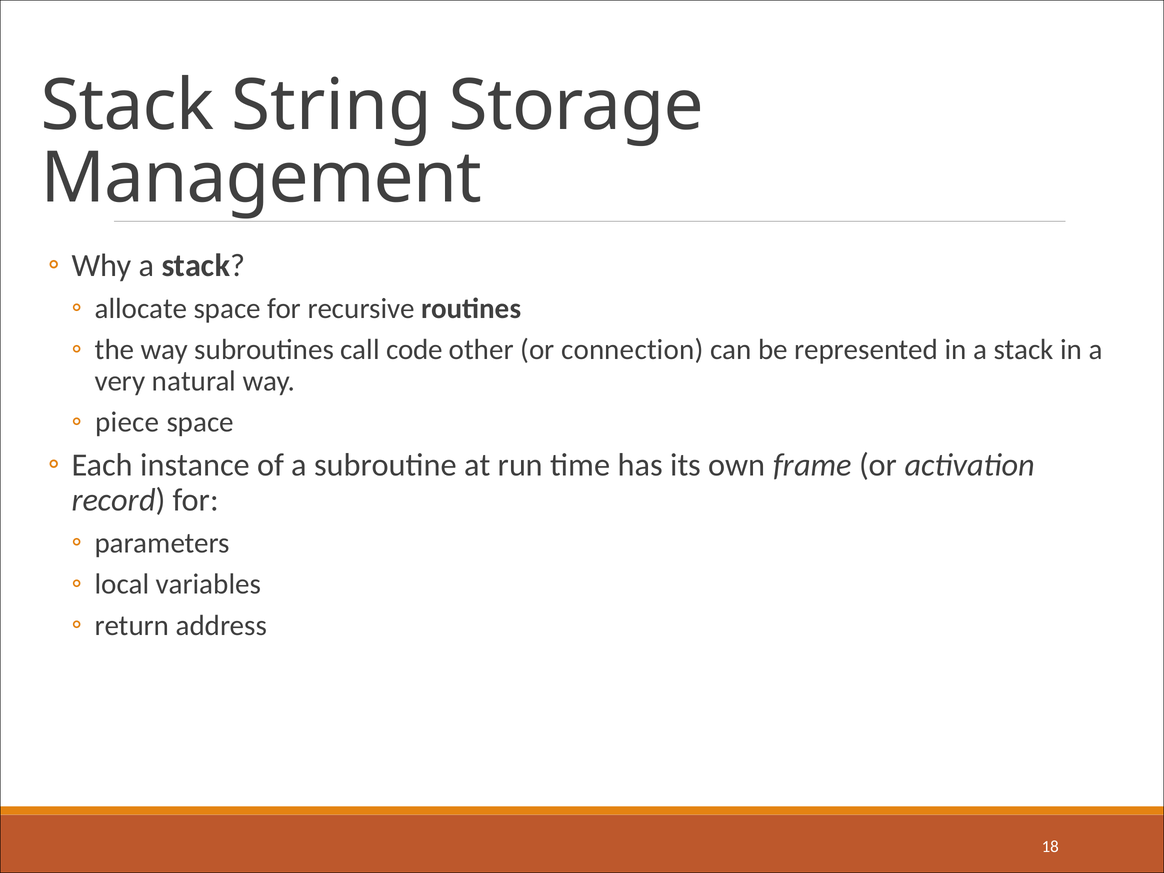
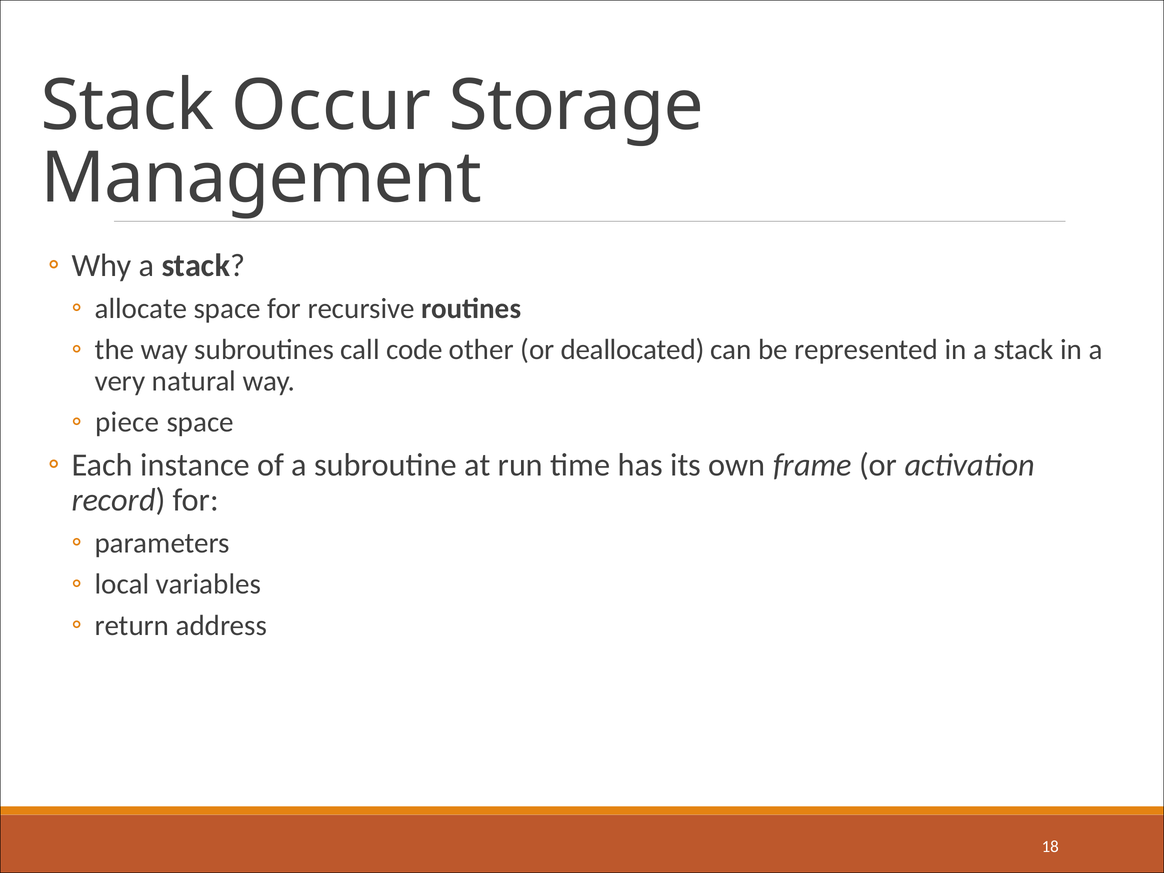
String: String -> Occur (331, 106)
connection: connection -> deallocated (633, 350)
